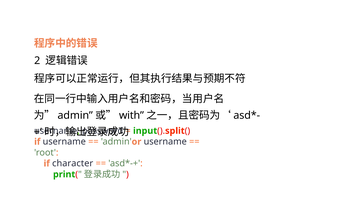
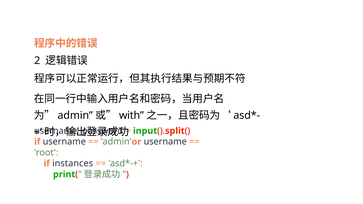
character: character -> instances (73, 164)
